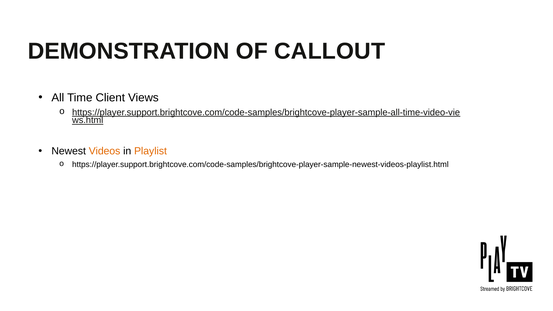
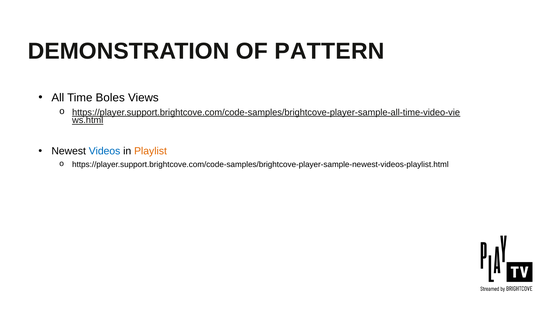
CALLOUT: CALLOUT -> PATTERN (330, 51)
Client: Client -> Boles (110, 98)
Videos colour: orange -> blue (105, 151)
